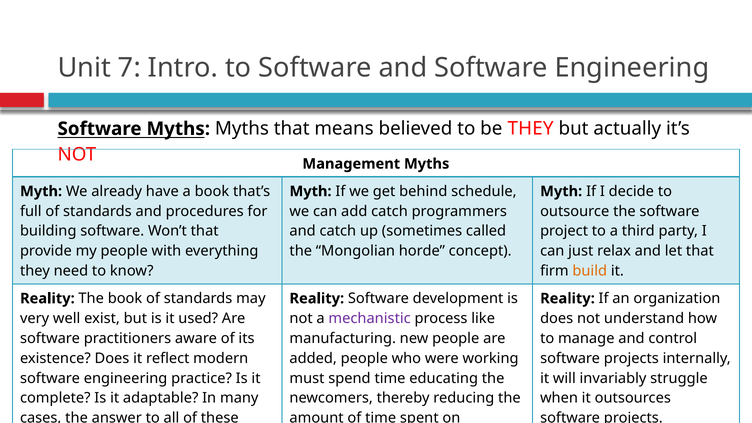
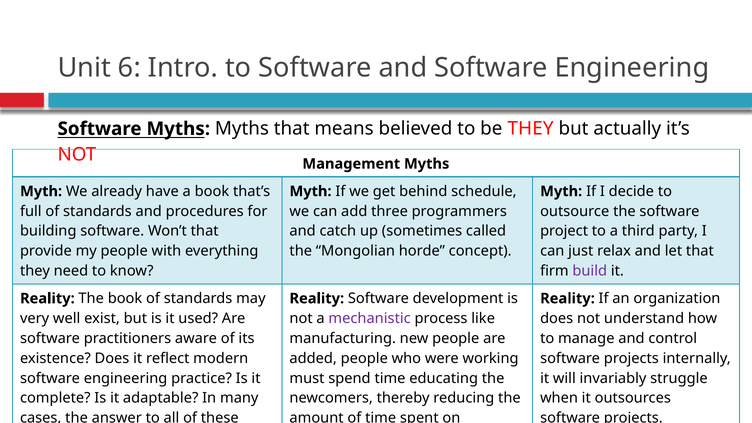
7: 7 -> 6 (129, 68)
add catch: catch -> three (390, 211)
build colour: orange -> purple (590, 271)
